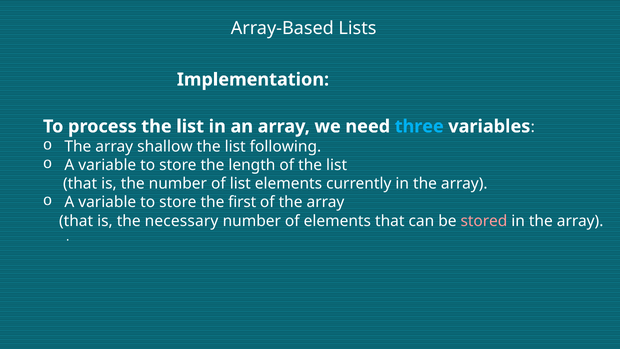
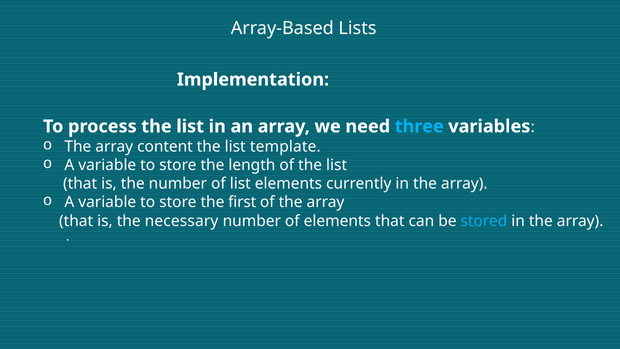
shallow: shallow -> content (165, 146)
following: following -> template (285, 146)
stored colour: pink -> light blue (484, 221)
